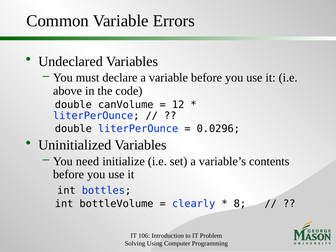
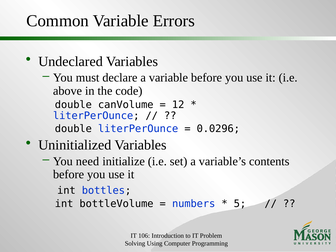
clearly: clearly -> numbers (194, 204)
8: 8 -> 5 (240, 204)
